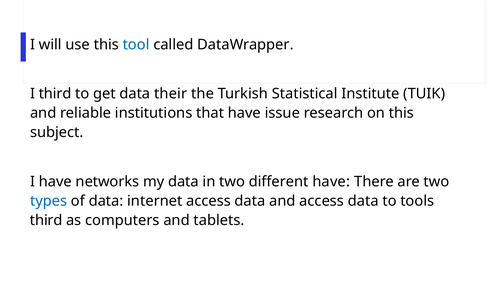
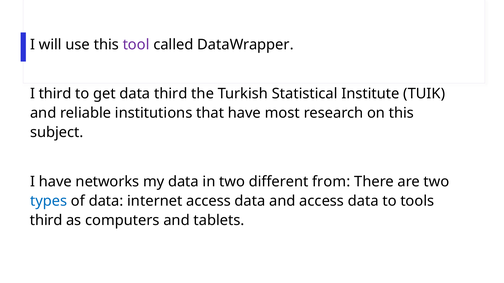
tool colour: blue -> purple (136, 45)
data their: their -> third (171, 94)
issue: issue -> most (282, 113)
different have: have -> from (331, 182)
